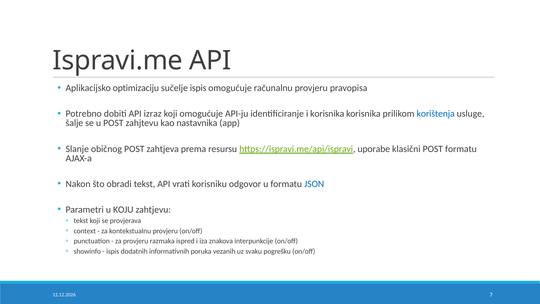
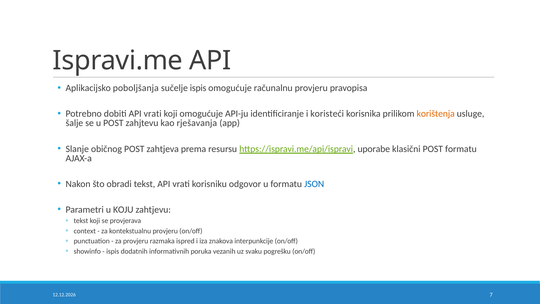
optimizaciju: optimizaciju -> poboljšanja (136, 88)
dobiti API izraz: izraz -> vrati (153, 114)
i korisnika: korisnika -> koristeći (327, 114)
korištenja colour: blue -> orange (436, 114)
nastavnika: nastavnika -> rješavanja (197, 123)
